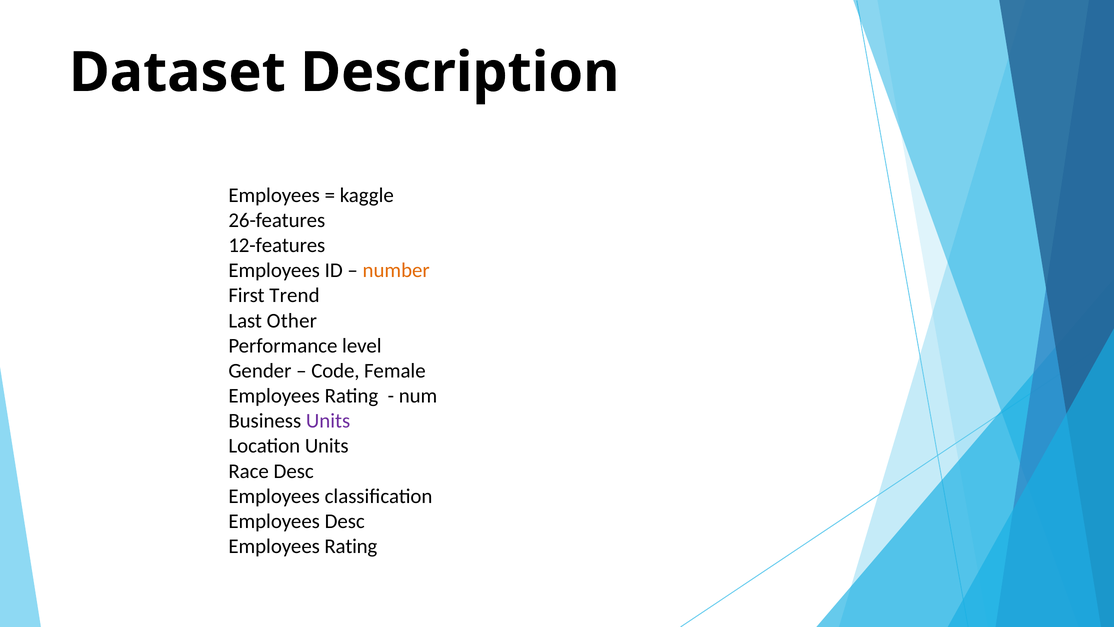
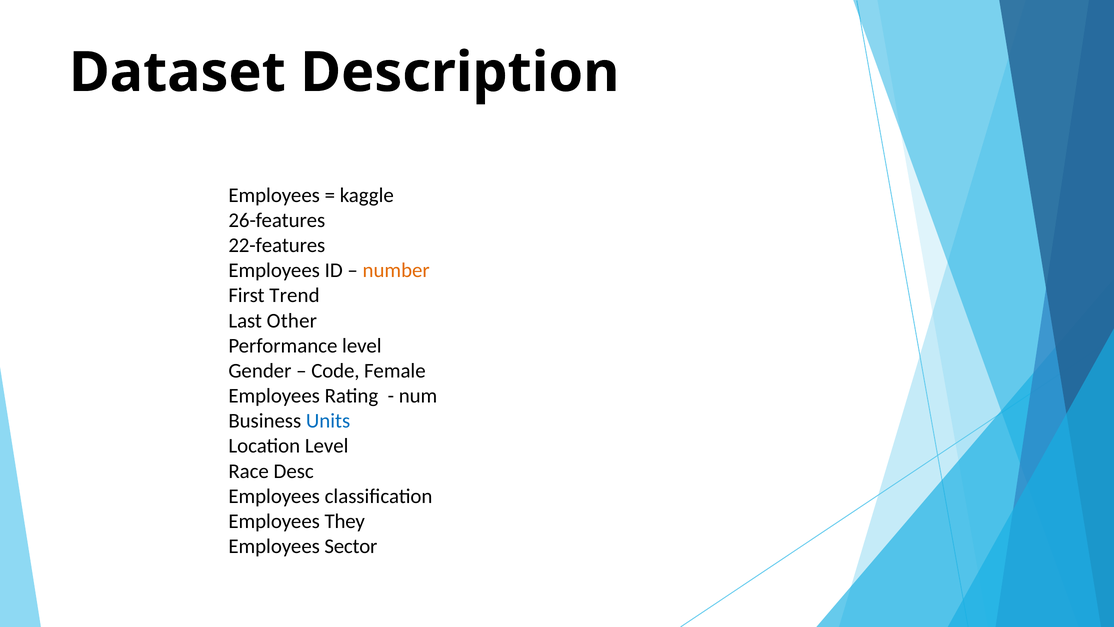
12-features: 12-features -> 22-features (277, 245)
Units colour: purple -> blue (328, 421)
Location Units: Units -> Level (327, 446)
Employees Desc: Desc -> They (345, 521)
Rating: Rating -> Sector (351, 546)
